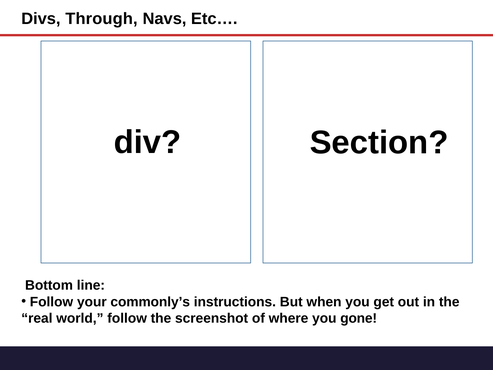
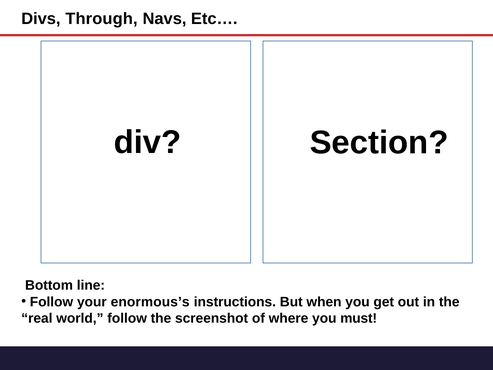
commonly’s: commonly’s -> enormous’s (150, 302)
gone: gone -> must (359, 318)
